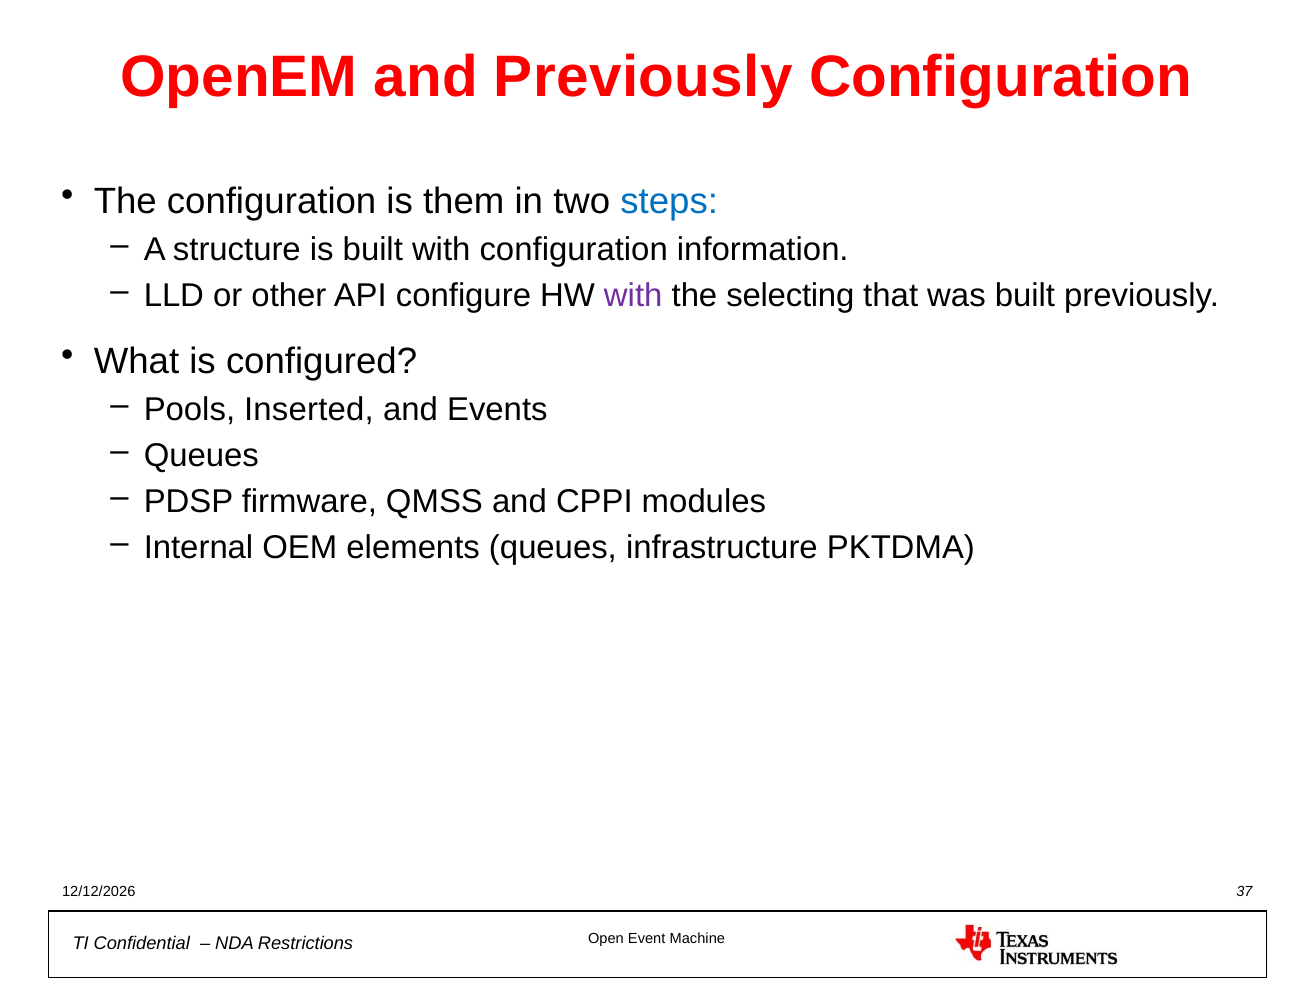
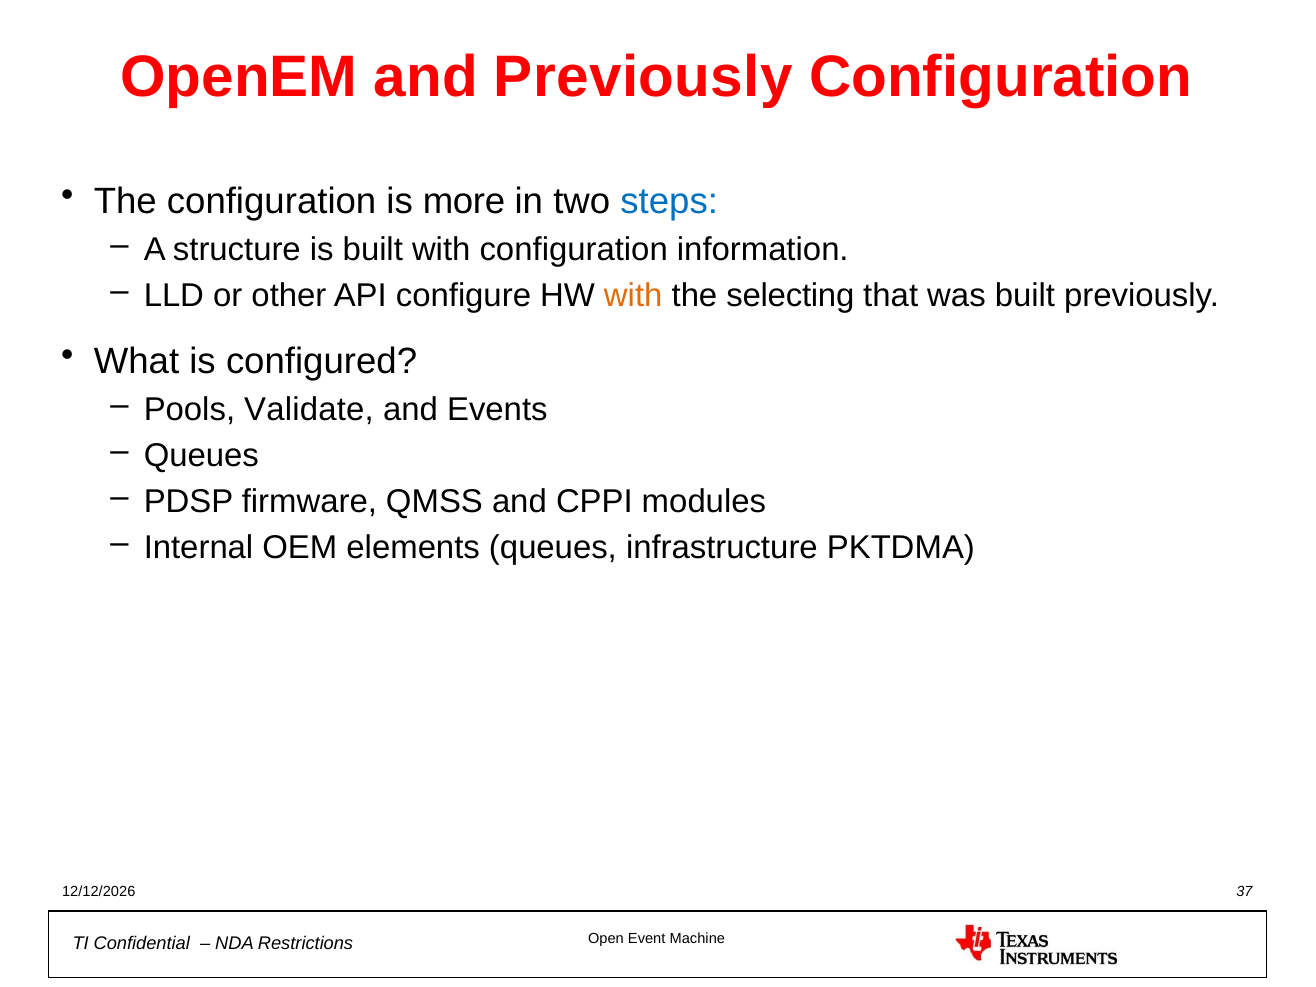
them: them -> more (464, 202)
with colour: purple -> orange (633, 296)
Inserted: Inserted -> Validate (309, 410)
